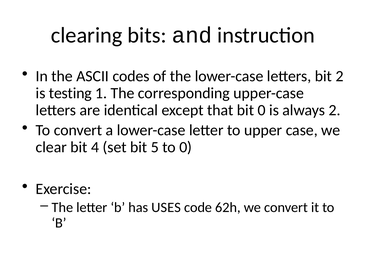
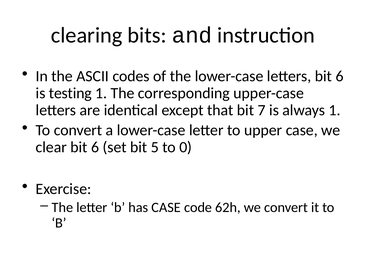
letters bit 2: 2 -> 6 (339, 76)
bit 0: 0 -> 7 (262, 111)
always 2: 2 -> 1 (335, 111)
clear bit 4: 4 -> 6 (95, 147)
has USES: USES -> CASE (166, 208)
